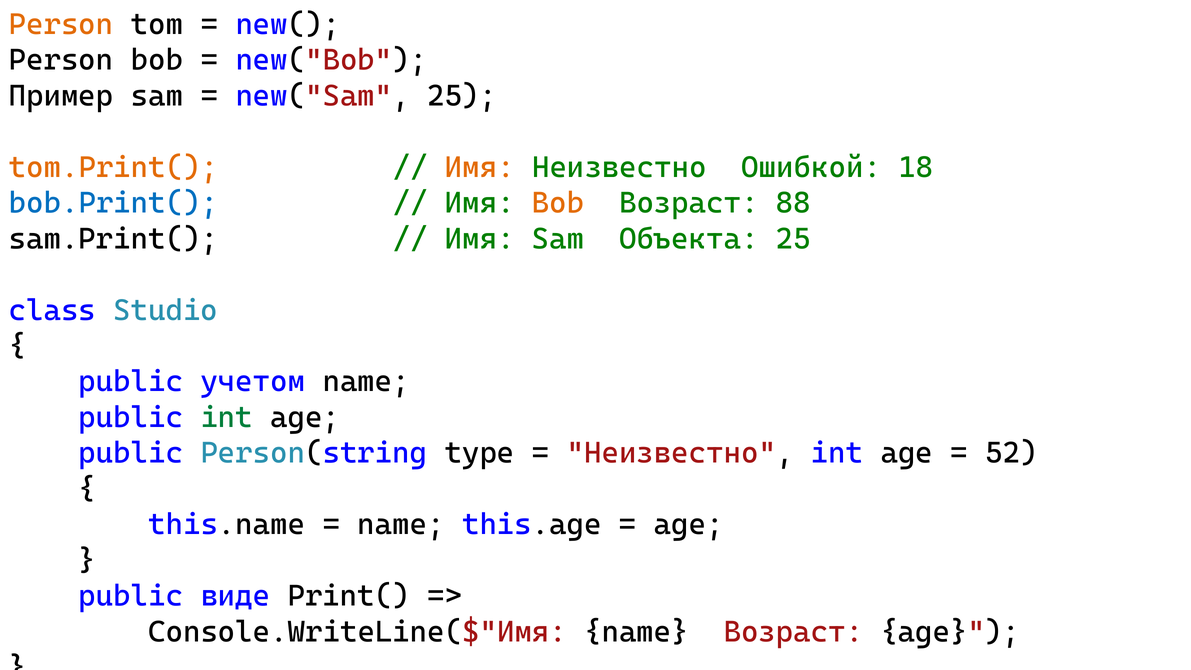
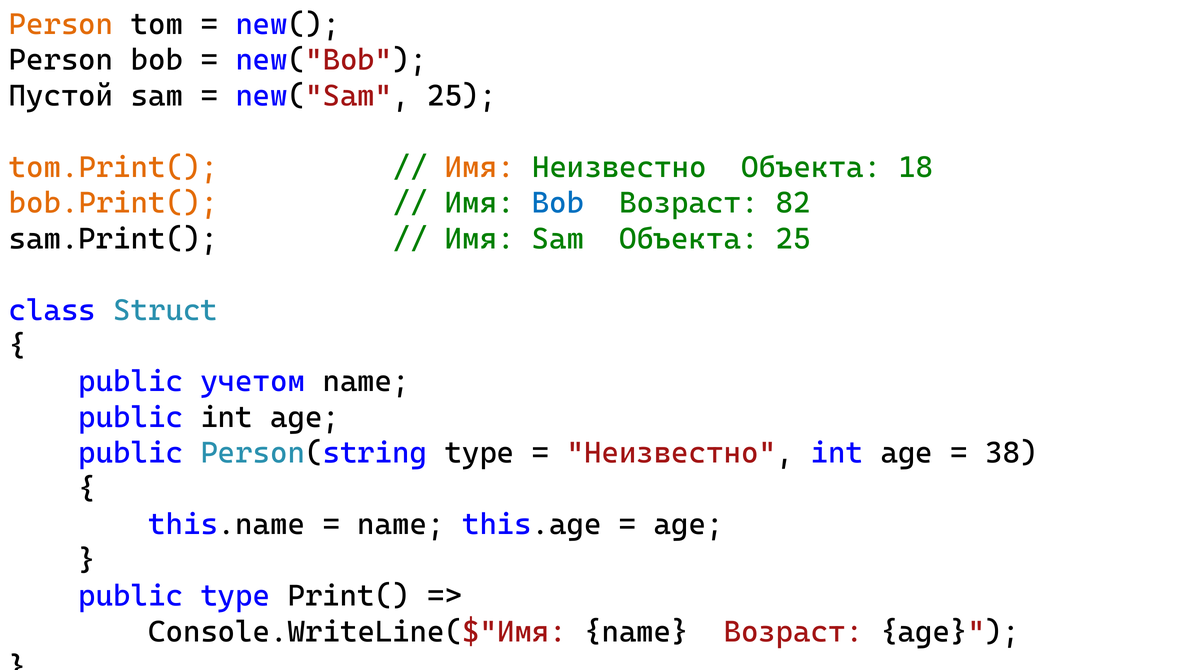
Пример: Пример -> Пустой (61, 96)
Неизвестно Ошибкой: Ошибкой -> Объекта (811, 167)
bob.Print( colour: blue -> orange (113, 203)
Bob colour: orange -> blue (558, 203)
88: 88 -> 82 (793, 203)
Studio: Studio -> Struct (166, 310)
int colour: green -> black (227, 417)
52: 52 -> 38 (1011, 453)
public виде: виде -> type (235, 596)
